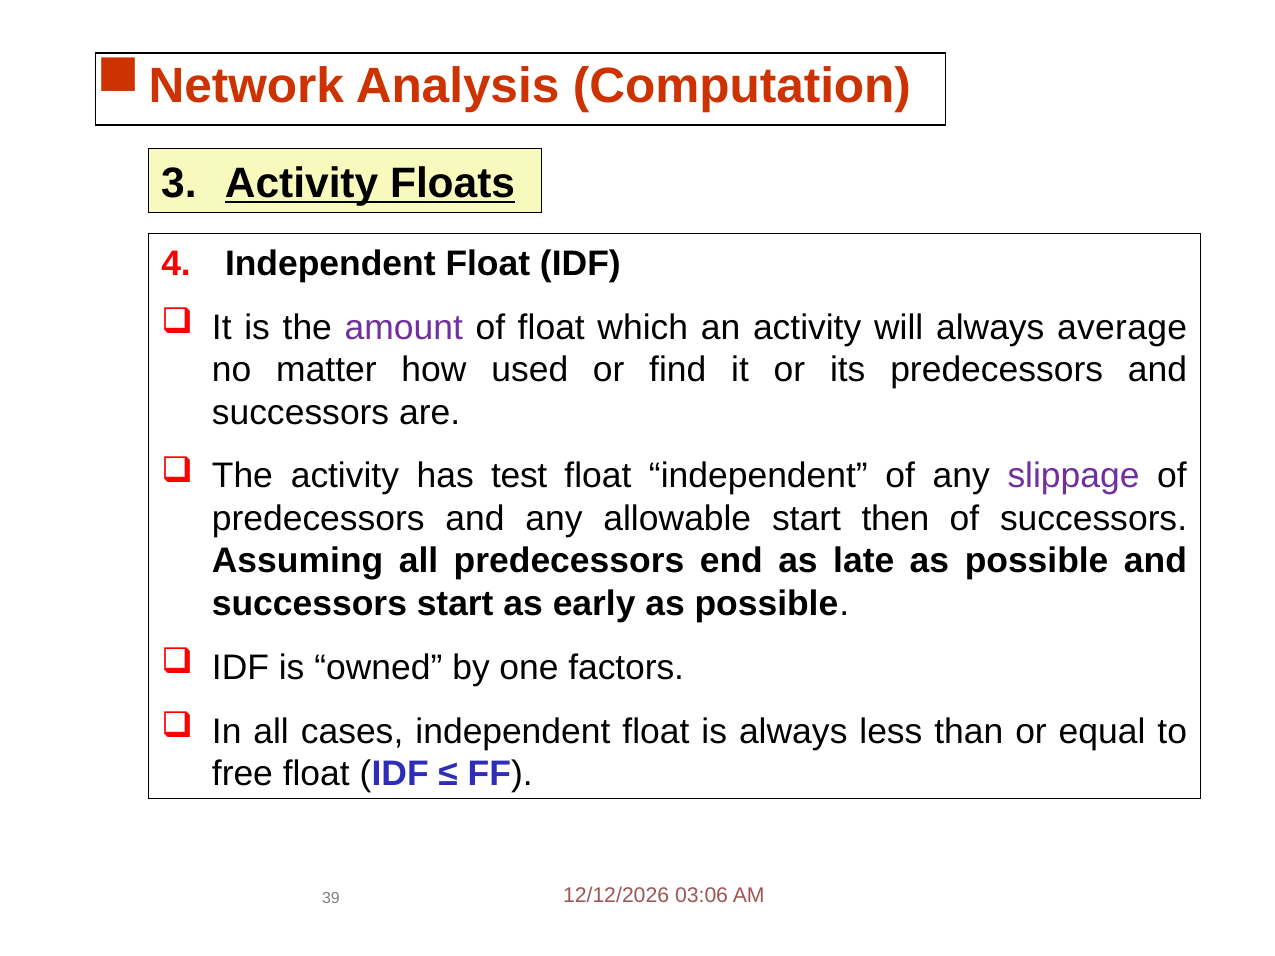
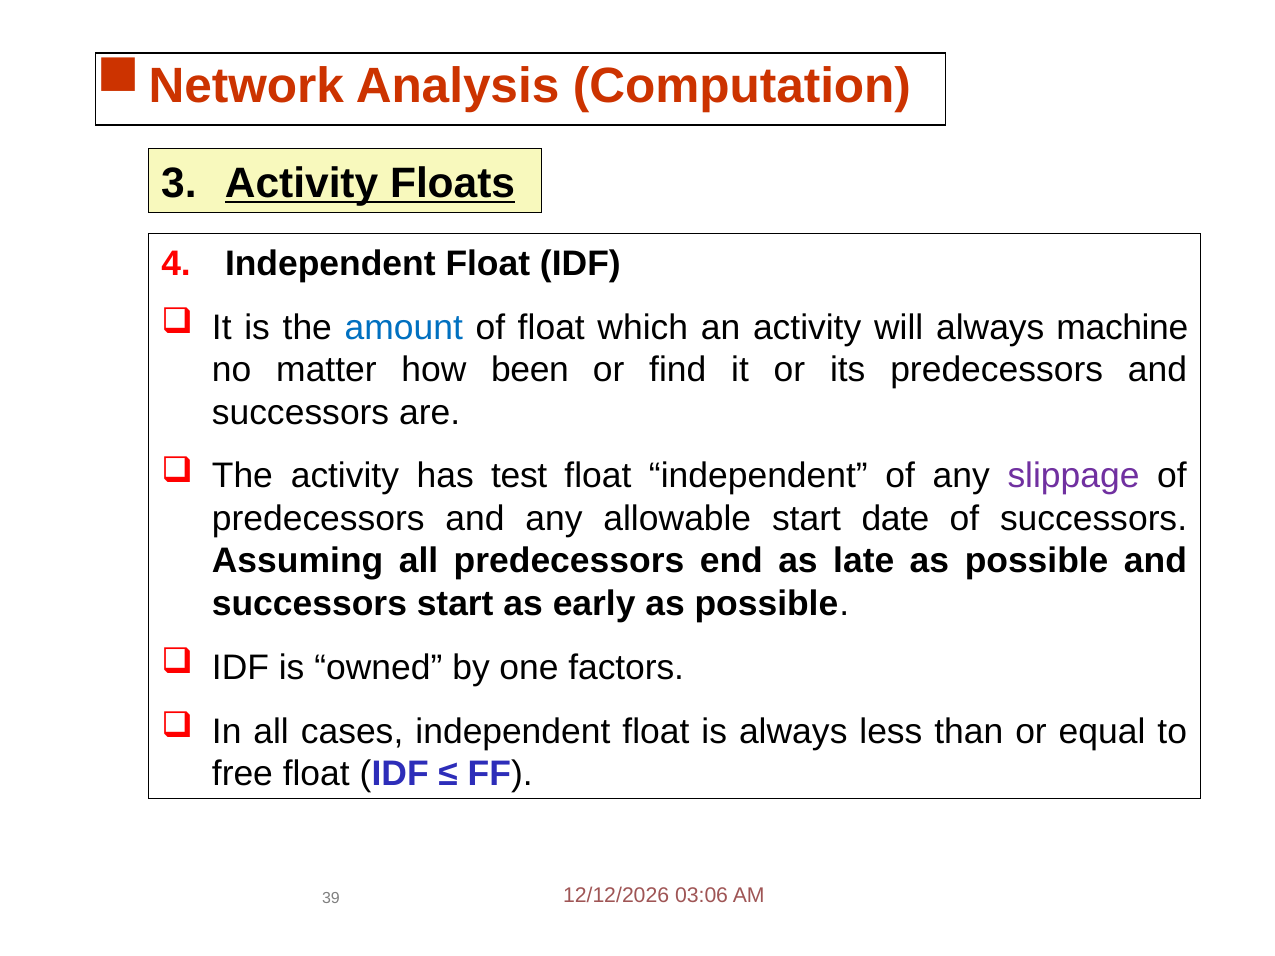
amount colour: purple -> blue (404, 328)
average: average -> machine (1122, 328)
used: used -> been (530, 370)
then: then -> date (896, 519)
